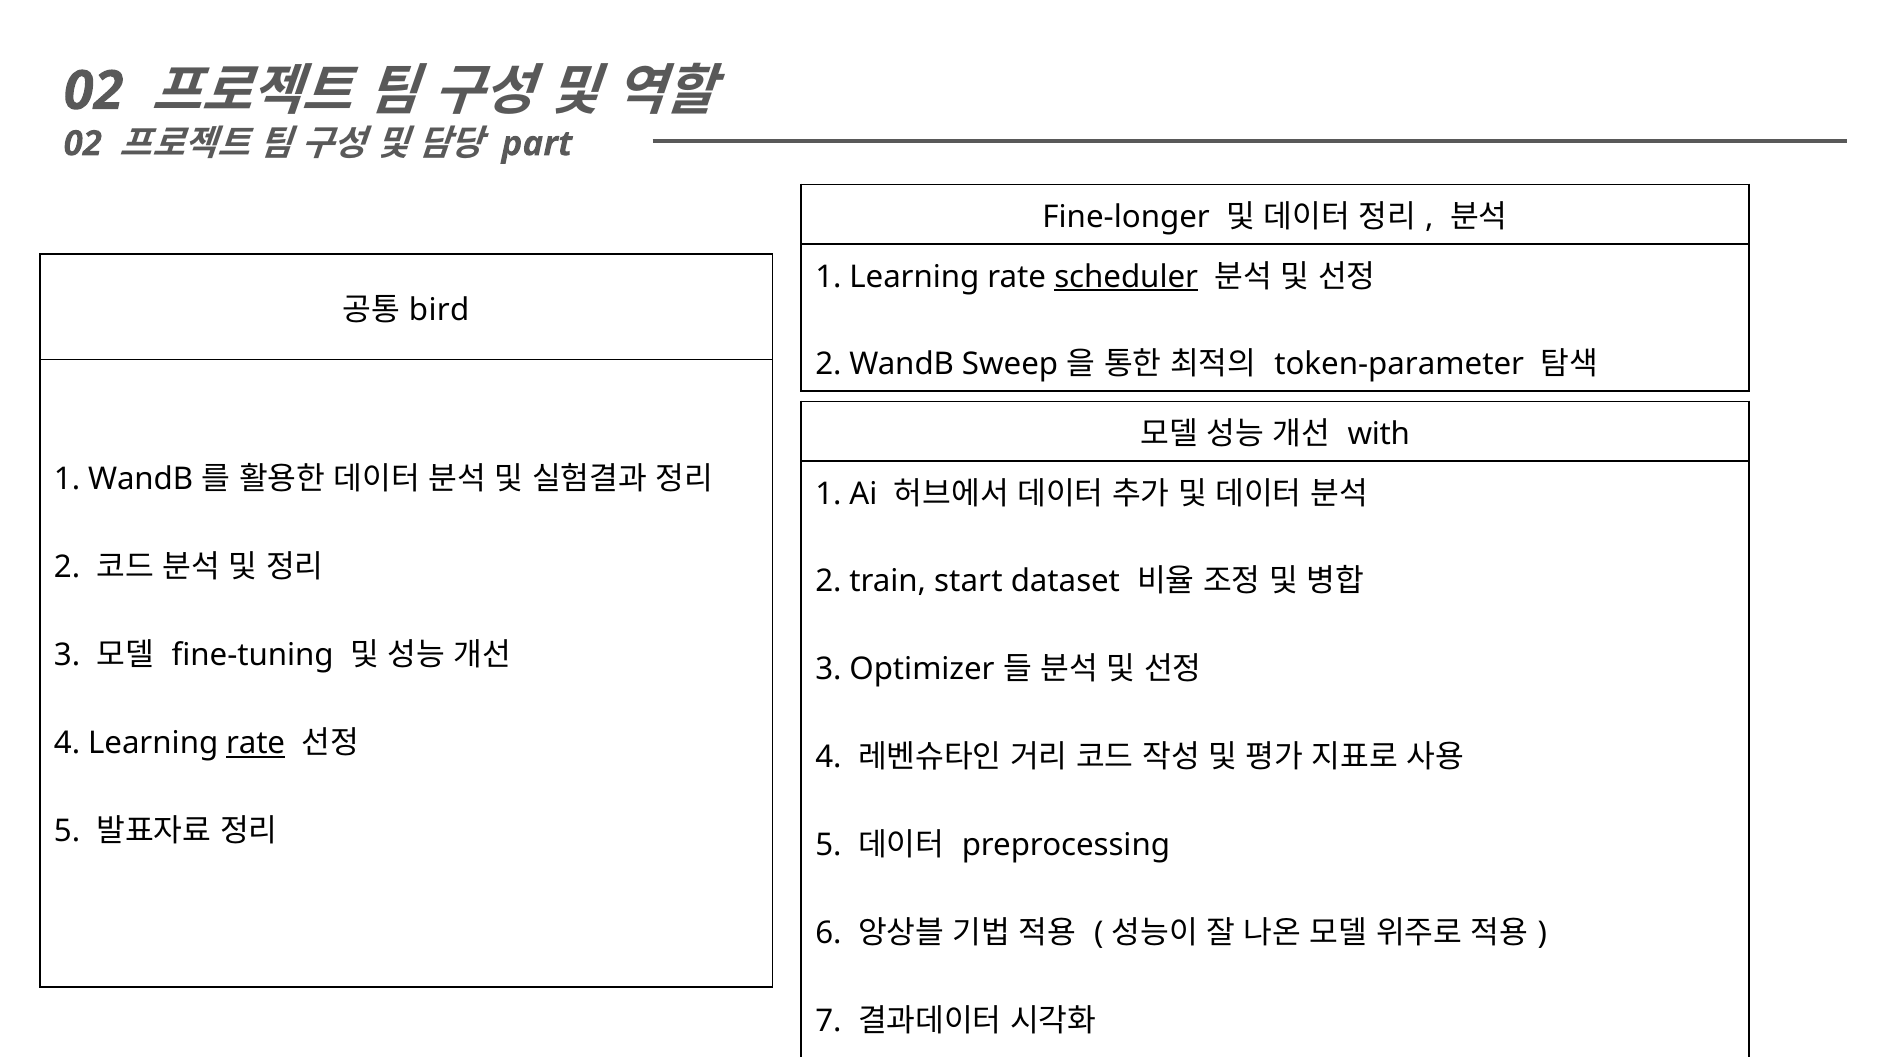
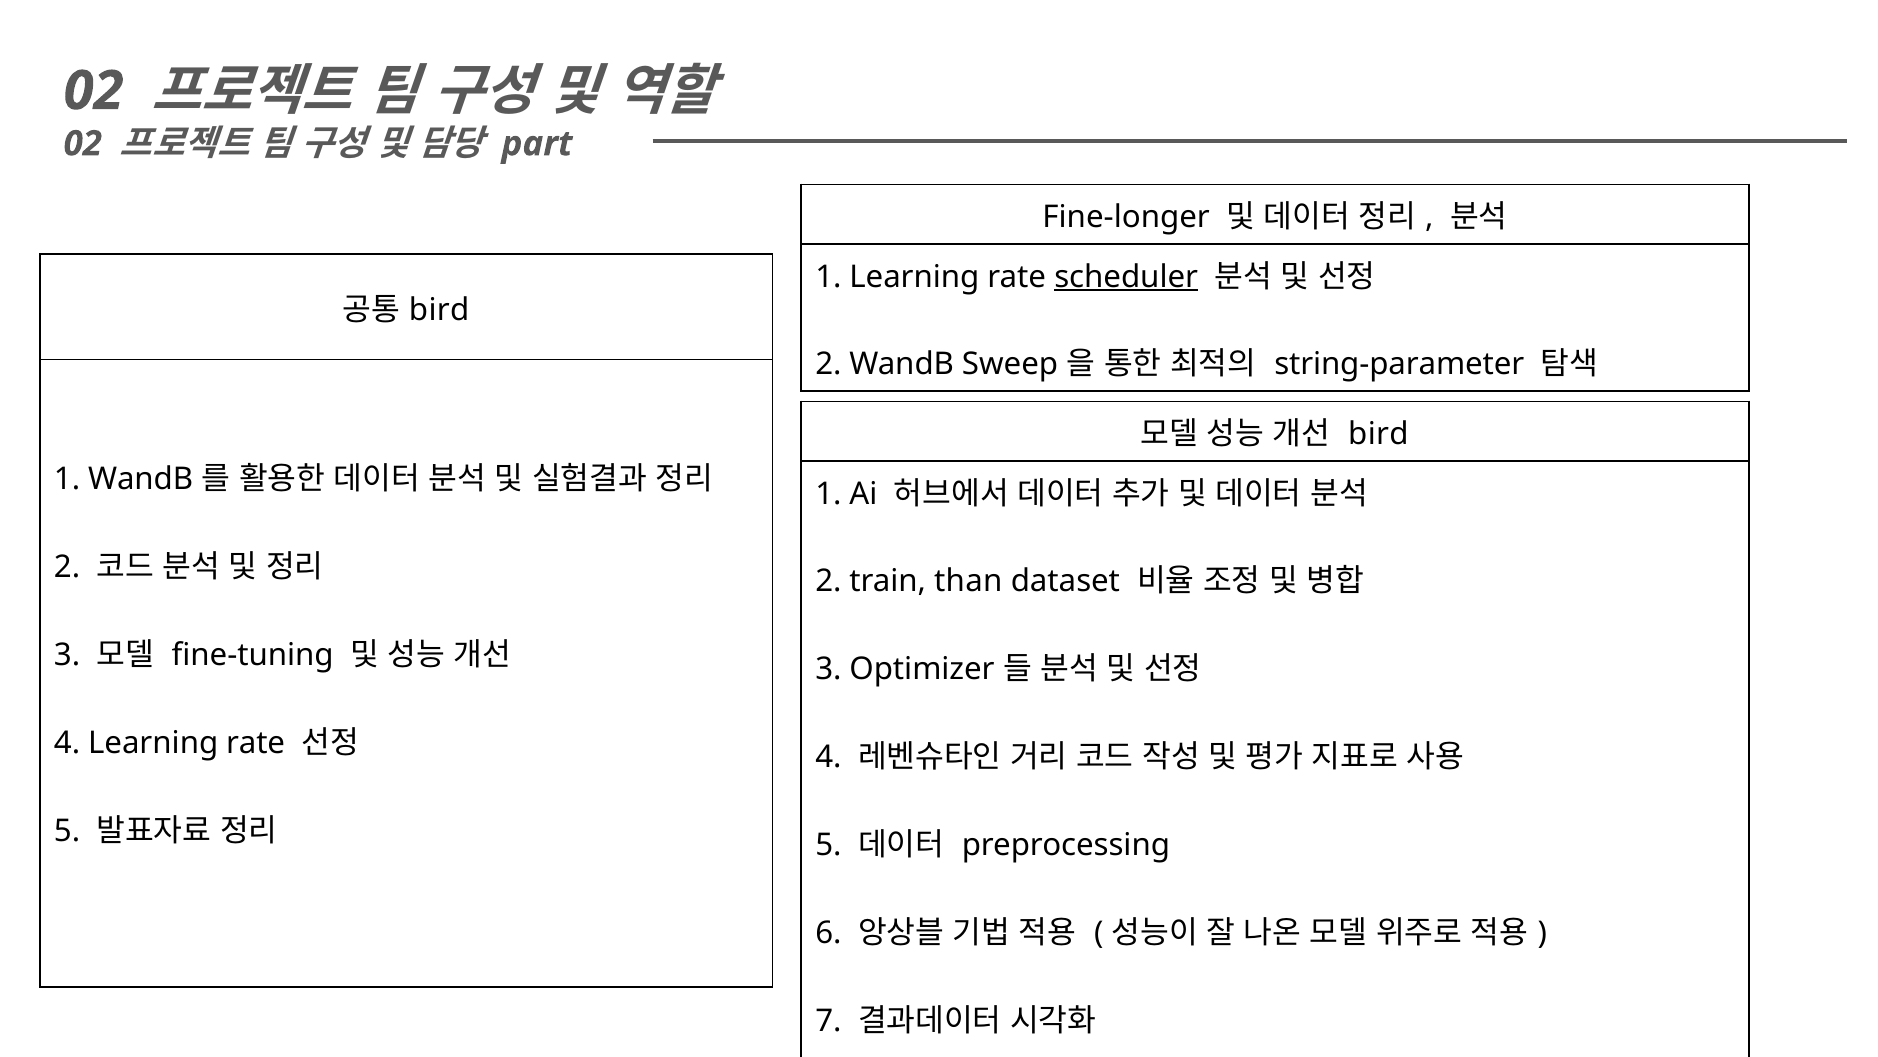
token-parameter: token-parameter -> string-parameter (1399, 364)
with: with -> bird (1378, 434)
start: start -> than (968, 581)
rate underline: present -> none (256, 743)
